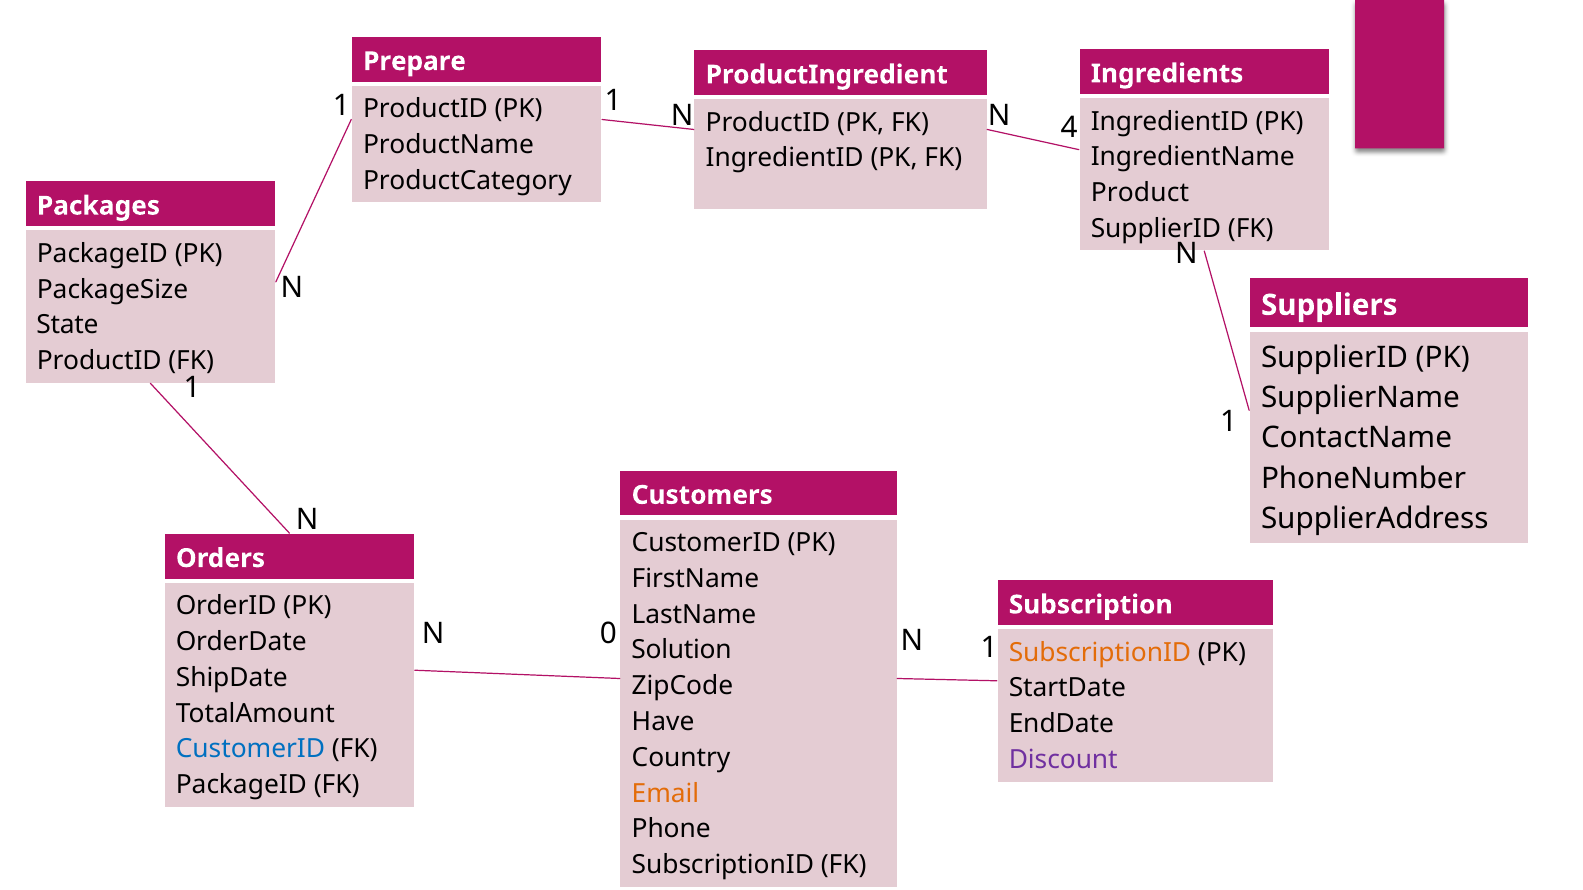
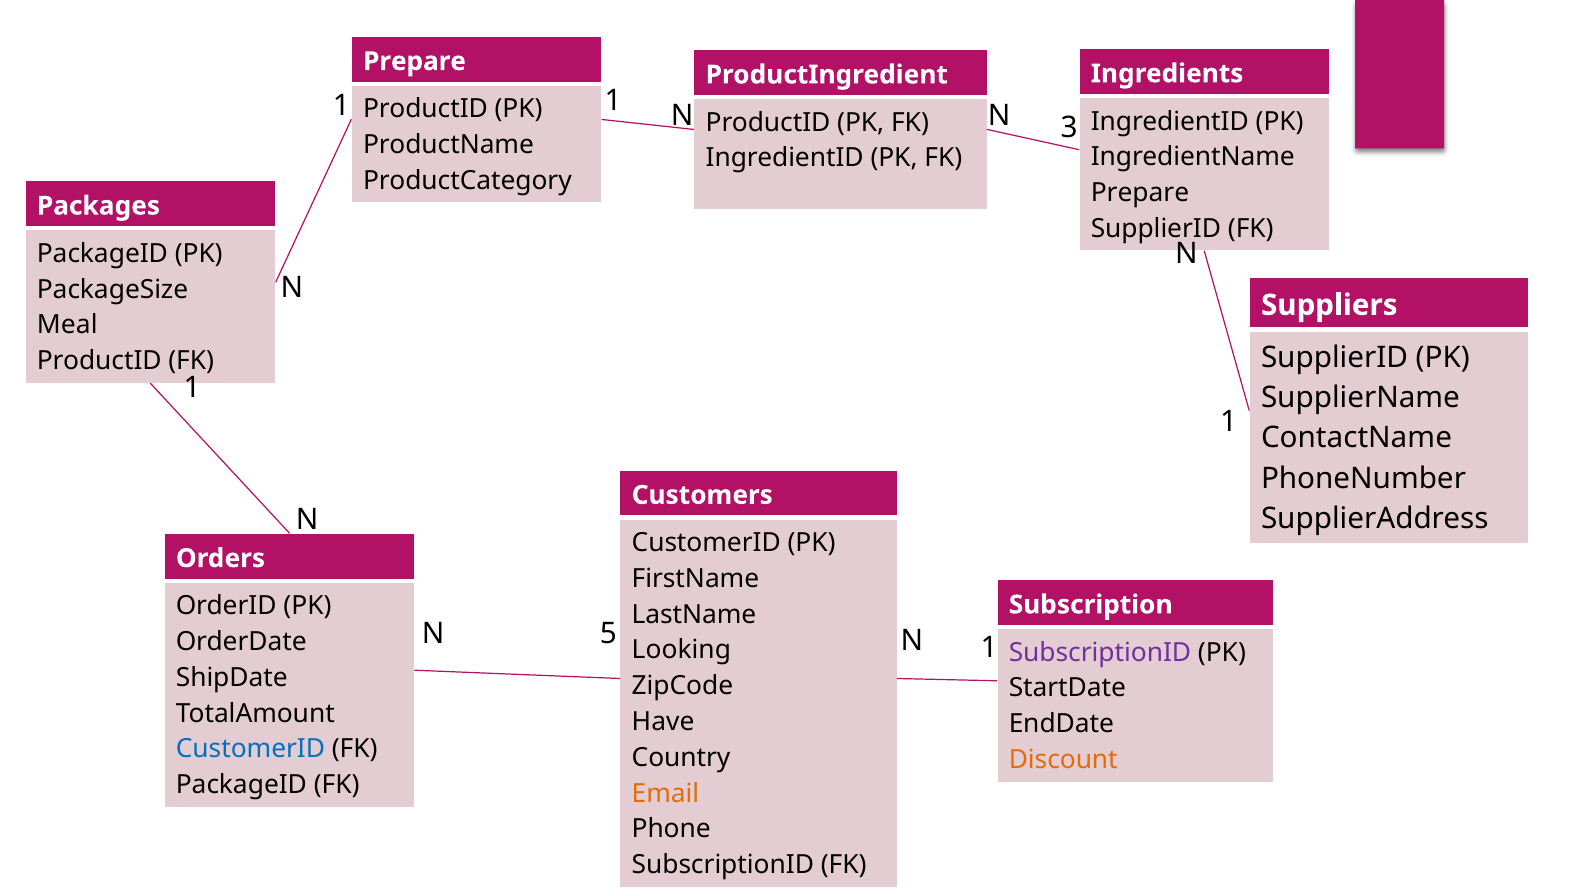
4: 4 -> 3 (1069, 127)
Product: Product -> Prepare (1140, 193)
State: State -> Meal (67, 325)
0: 0 -> 5 (608, 634)
Solution: Solution -> Looking (681, 650)
SubscriptionID colour: orange -> purple (1100, 653)
Discount colour: purple -> orange (1063, 760)
